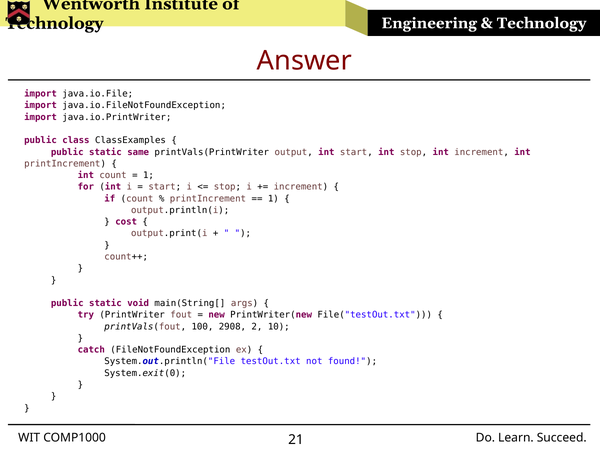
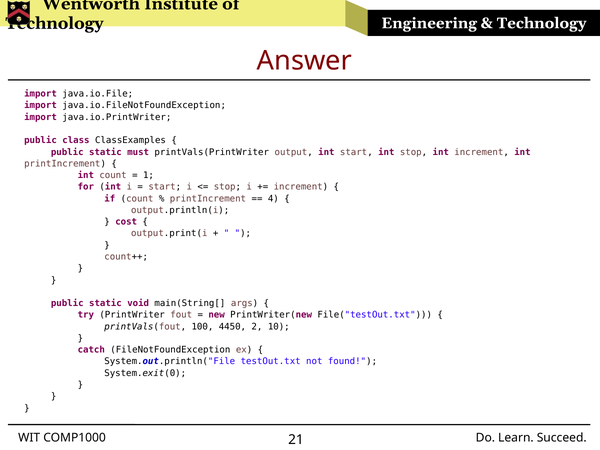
same: same -> must (138, 152)
1: 1 -> 4 (273, 199)
2908: 2908 -> 4450 (232, 327)
